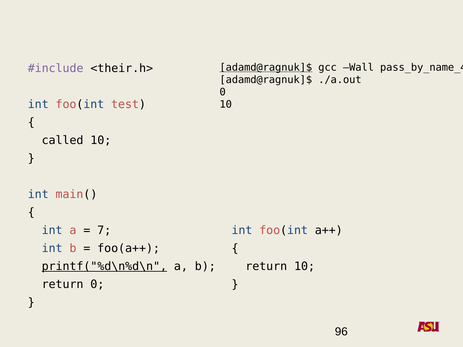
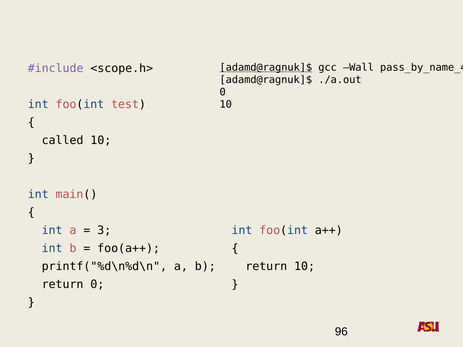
<their.h>: <their.h> -> <scope.h> (122, 68)
7: 7 -> 3 (104, 230)
printf("%d\n%d\n underline: present -> none (104, 266)
